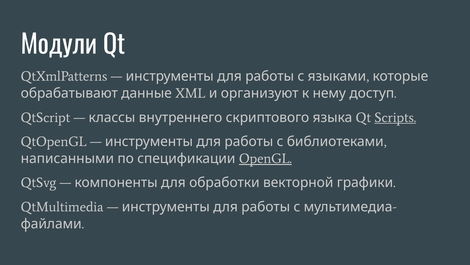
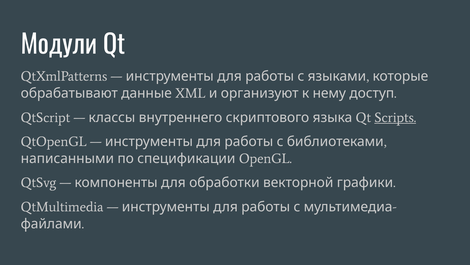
OpenGL underline: present -> none (265, 158)
